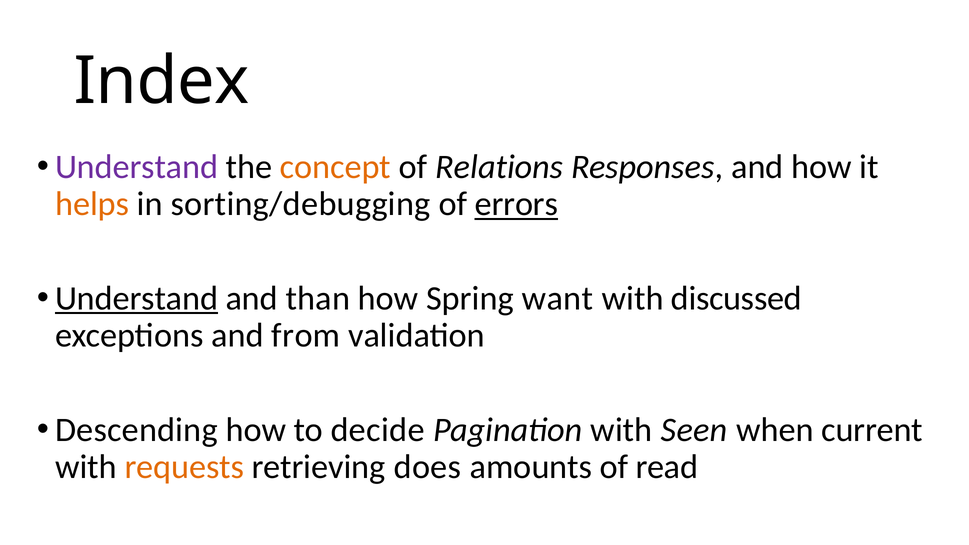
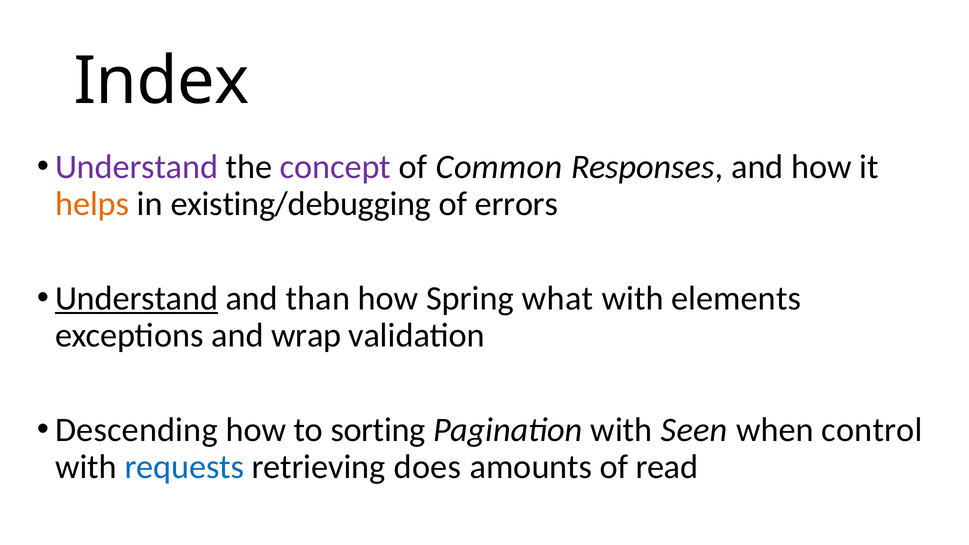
concept colour: orange -> purple (335, 167)
Relations: Relations -> Common (499, 167)
sorting/debugging: sorting/debugging -> existing/debugging (301, 204)
errors underline: present -> none (516, 204)
want: want -> what (558, 298)
discussed: discussed -> elements (736, 298)
from: from -> wrap (306, 335)
decide: decide -> sorting (378, 430)
current: current -> control (872, 430)
requests colour: orange -> blue (184, 467)
